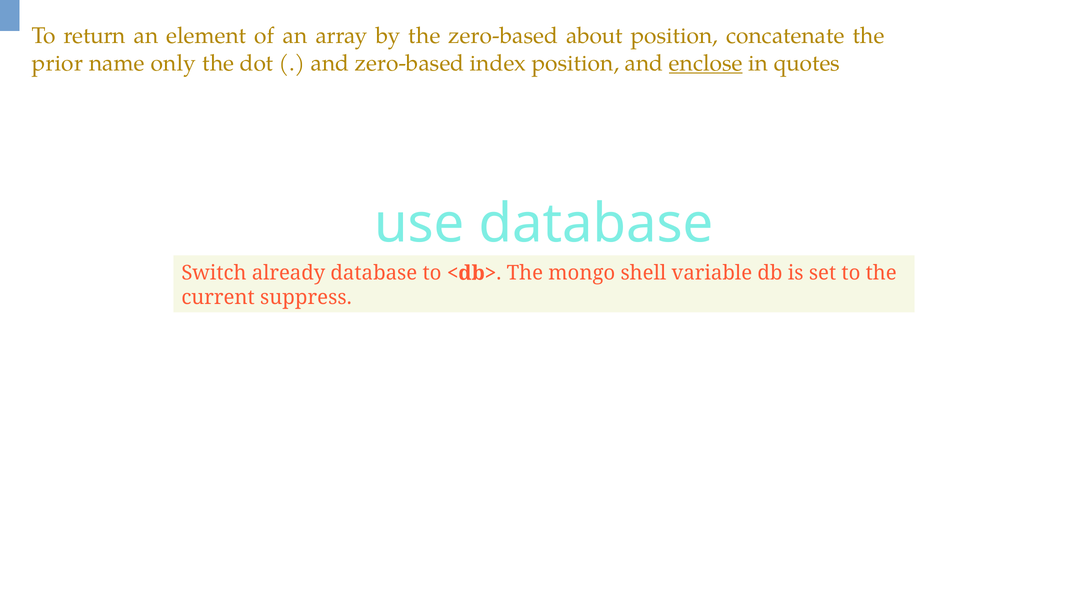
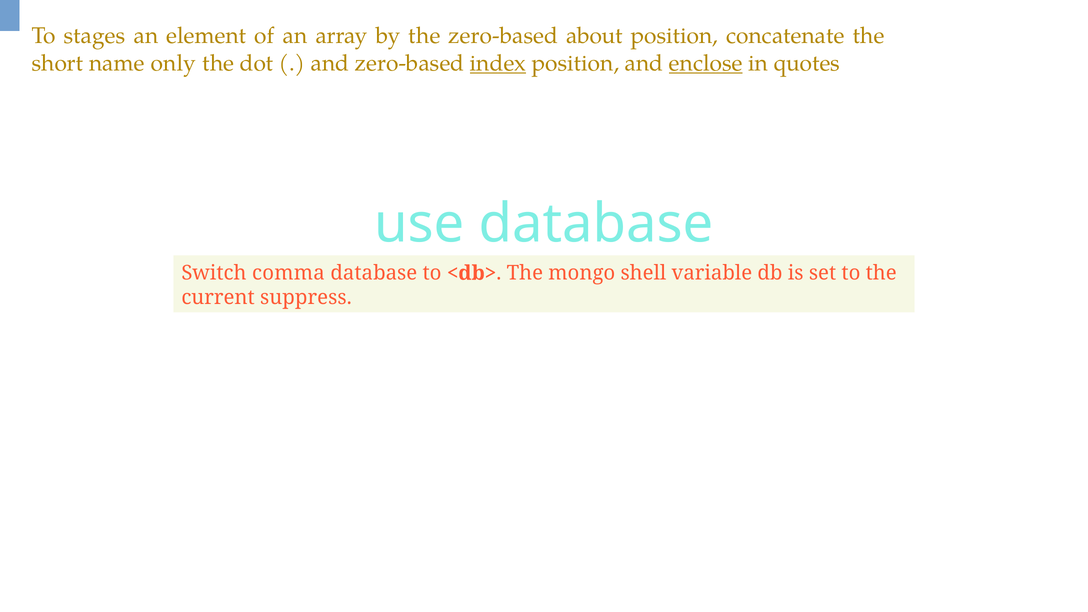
return: return -> stages (95, 36)
prior: prior -> short (57, 63)
index underline: none -> present (498, 63)
already: already -> comma (288, 273)
